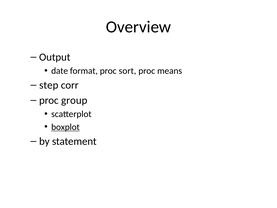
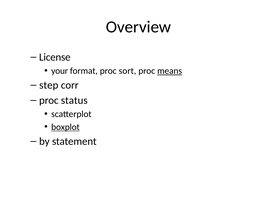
Output: Output -> License (55, 57)
date: date -> your (60, 71)
means underline: none -> present (170, 71)
group: group -> status (74, 100)
